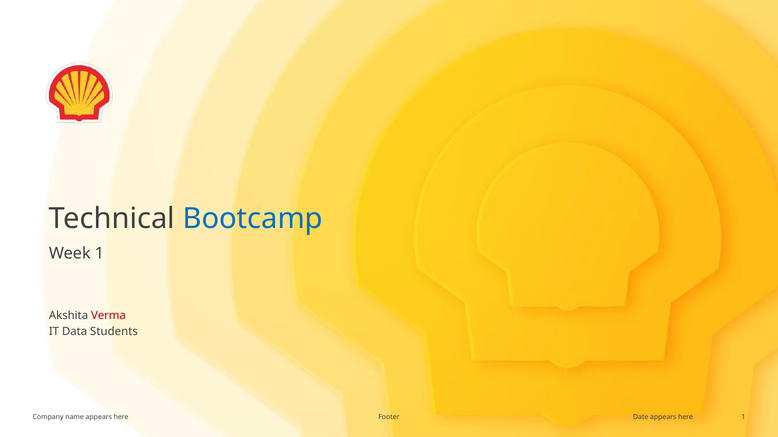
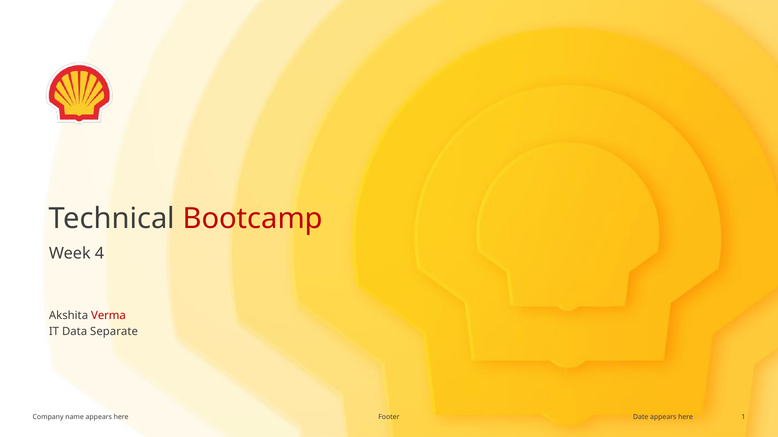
Bootcamp colour: blue -> red (253, 219)
Week 1: 1 -> 4 (99, 254)
Students: Students -> Separate (114, 332)
